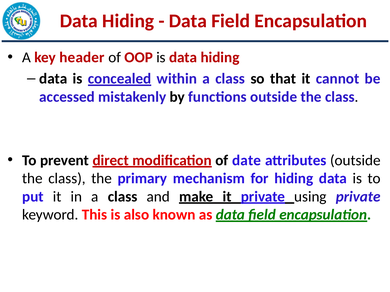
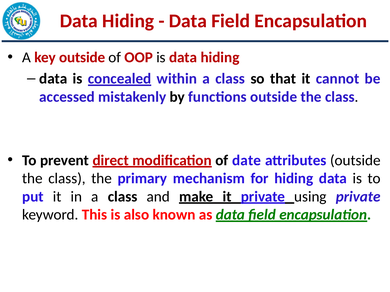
key header: header -> outside (82, 58)
